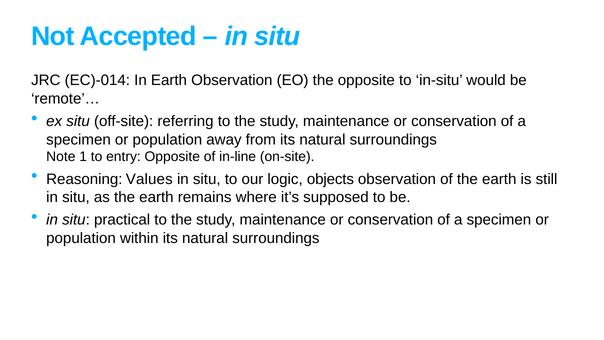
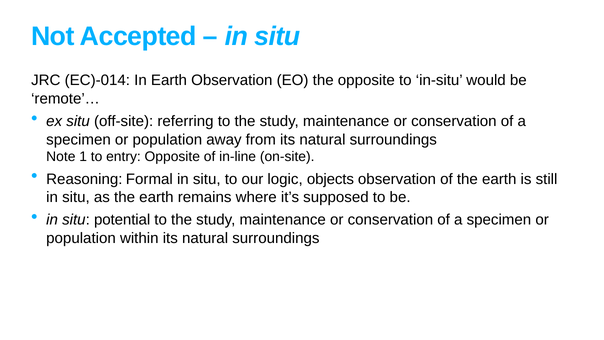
Values: Values -> Formal (149, 179)
practical: practical -> potential (122, 220)
